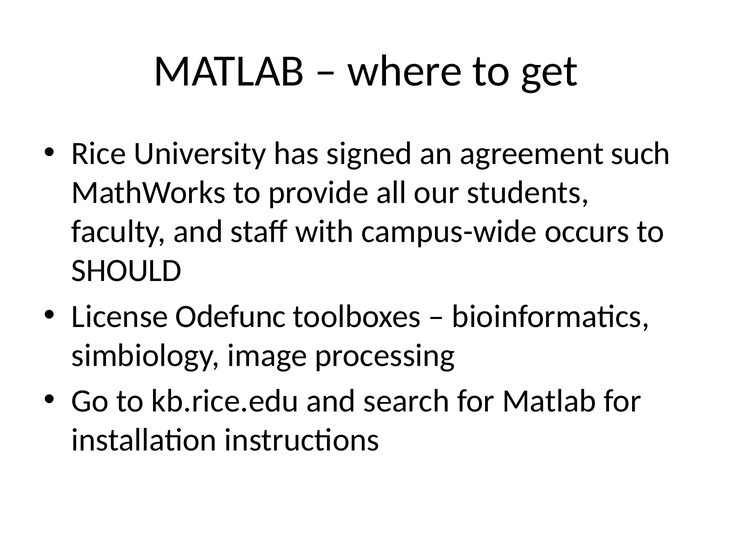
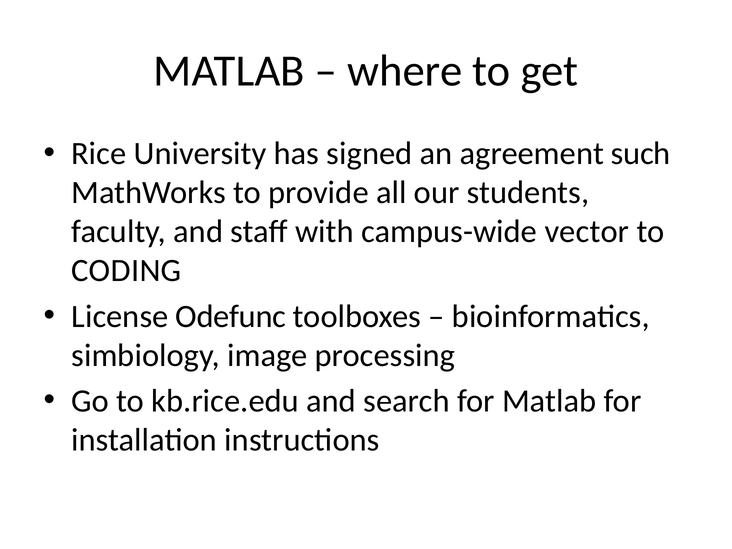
occurs: occurs -> vector (587, 232)
SHOULD: SHOULD -> CODING (126, 271)
